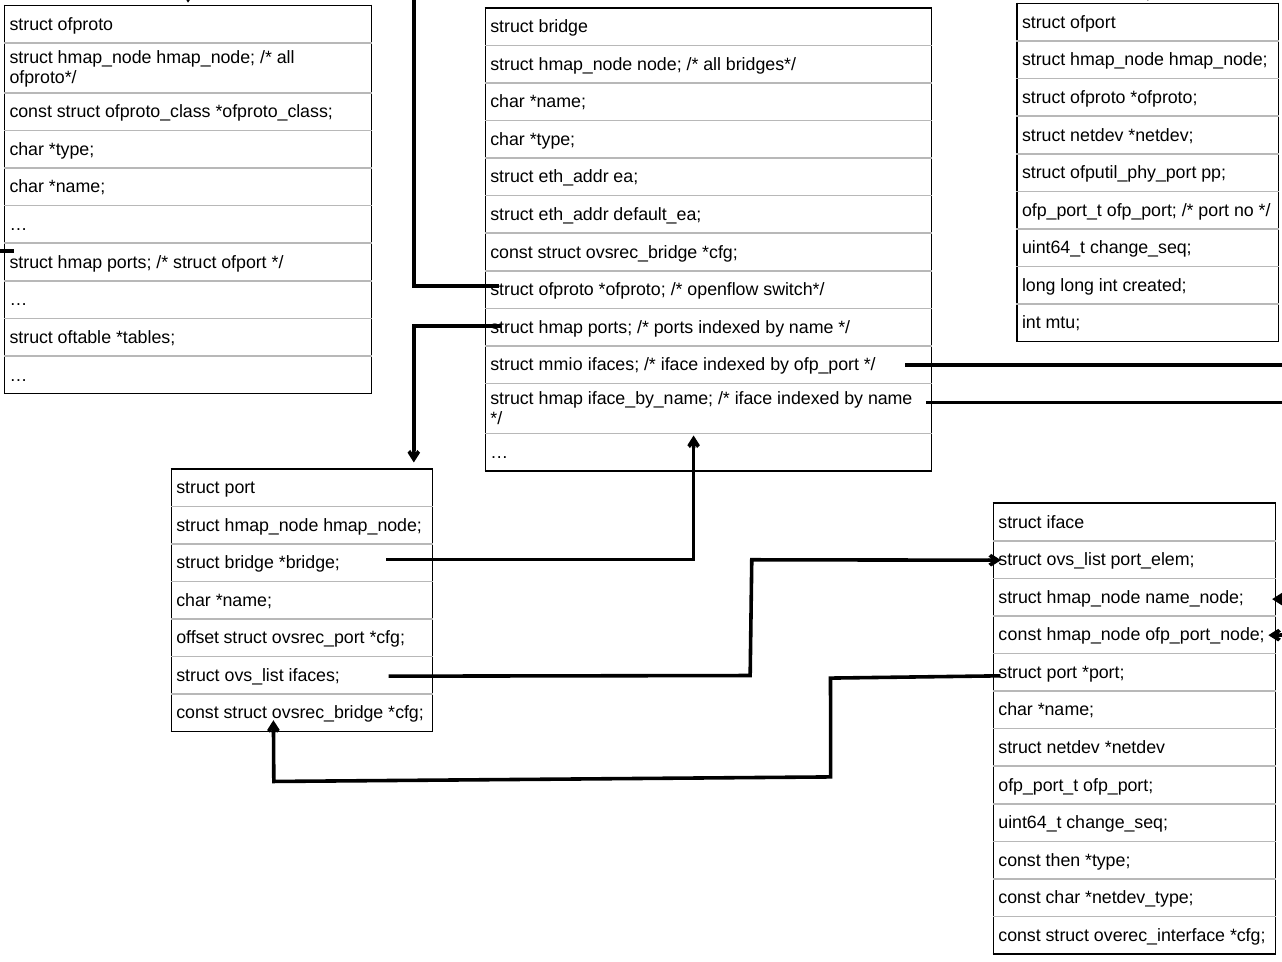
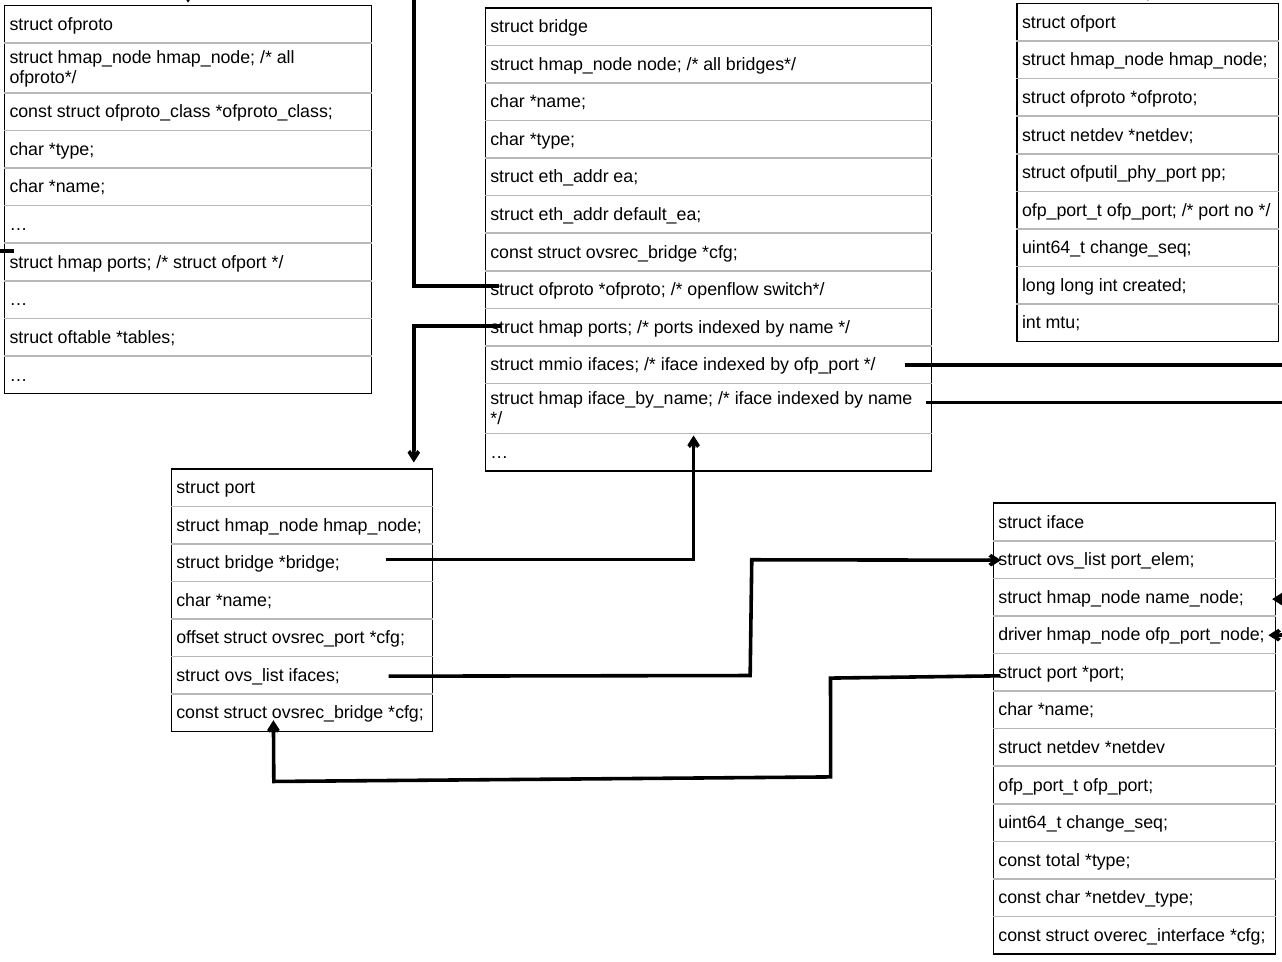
const: const -> driver (1020, 635)
then: then -> total (1063, 860)
